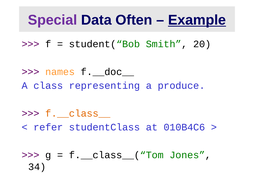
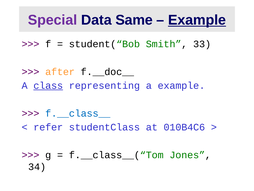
Often: Often -> Same (134, 20)
20: 20 -> 33 (202, 44)
names: names -> after (60, 72)
class underline: none -> present (48, 85)
a produce: produce -> example (181, 85)
f.__class__ colour: orange -> blue (78, 113)
